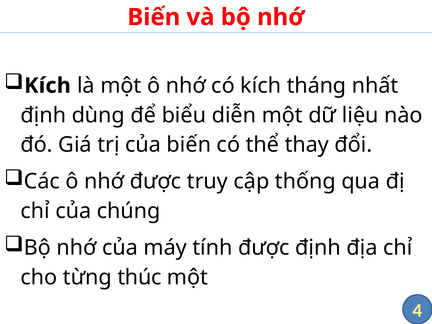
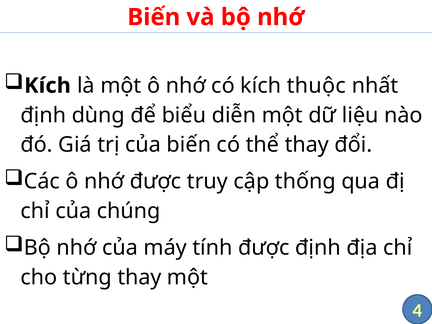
tháng: tháng -> thuộc (316, 86)
từng thúc: thúc -> thay (139, 277)
